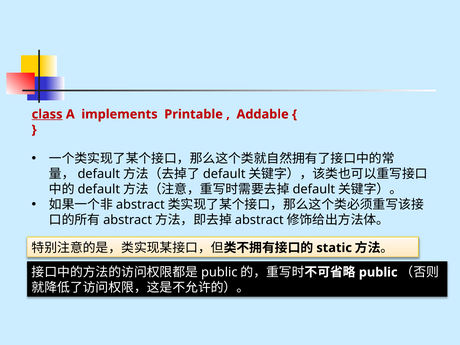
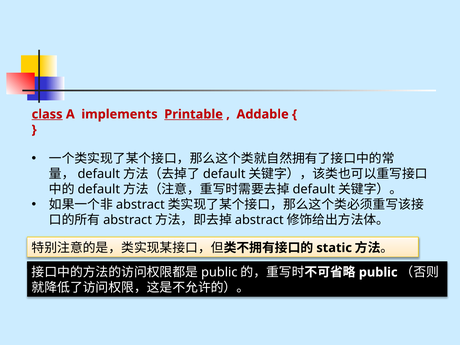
Printable underline: none -> present (194, 114)
